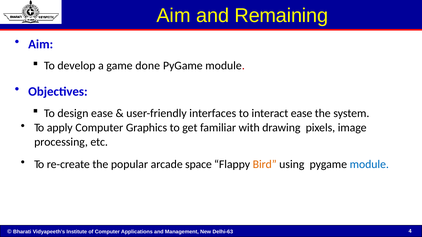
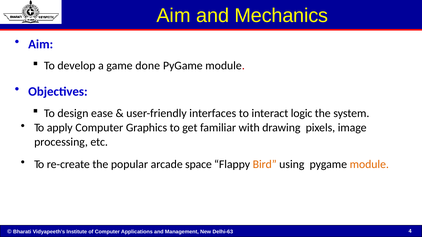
Remaining: Remaining -> Mechanics (281, 15)
interact ease: ease -> logic (302, 113)
module colour: blue -> orange (369, 164)
